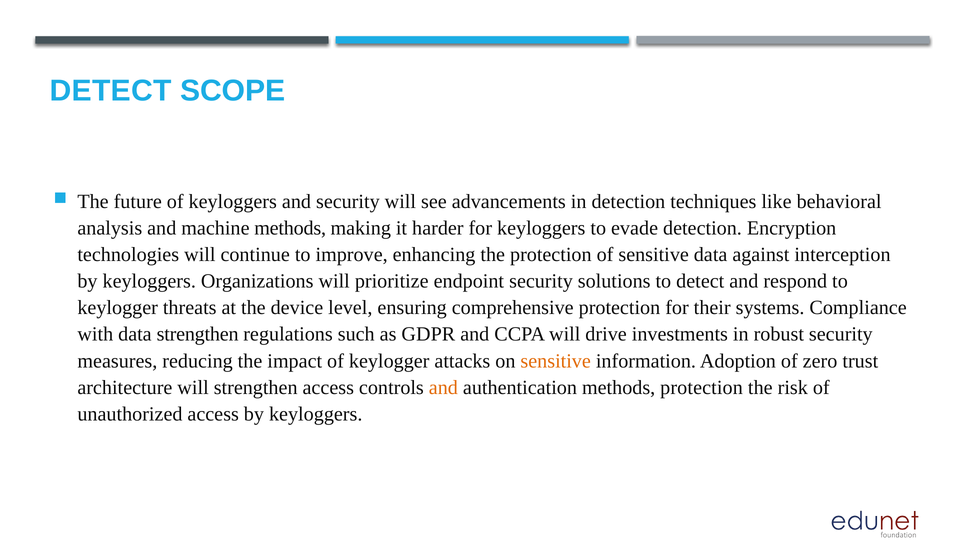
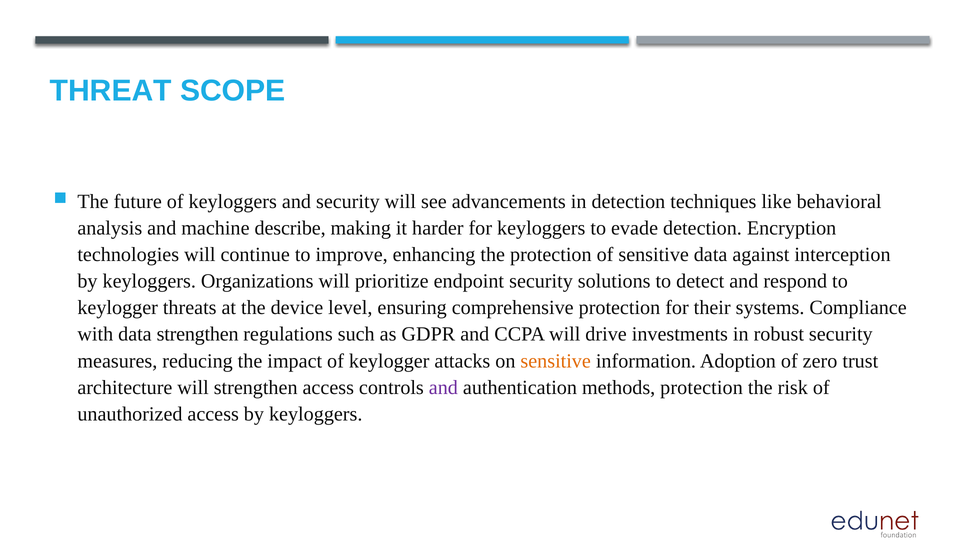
DETECT: DETECT -> THREAT (111, 91)
machine methods: methods -> describe (290, 228)
and colour: orange -> purple (443, 387)
